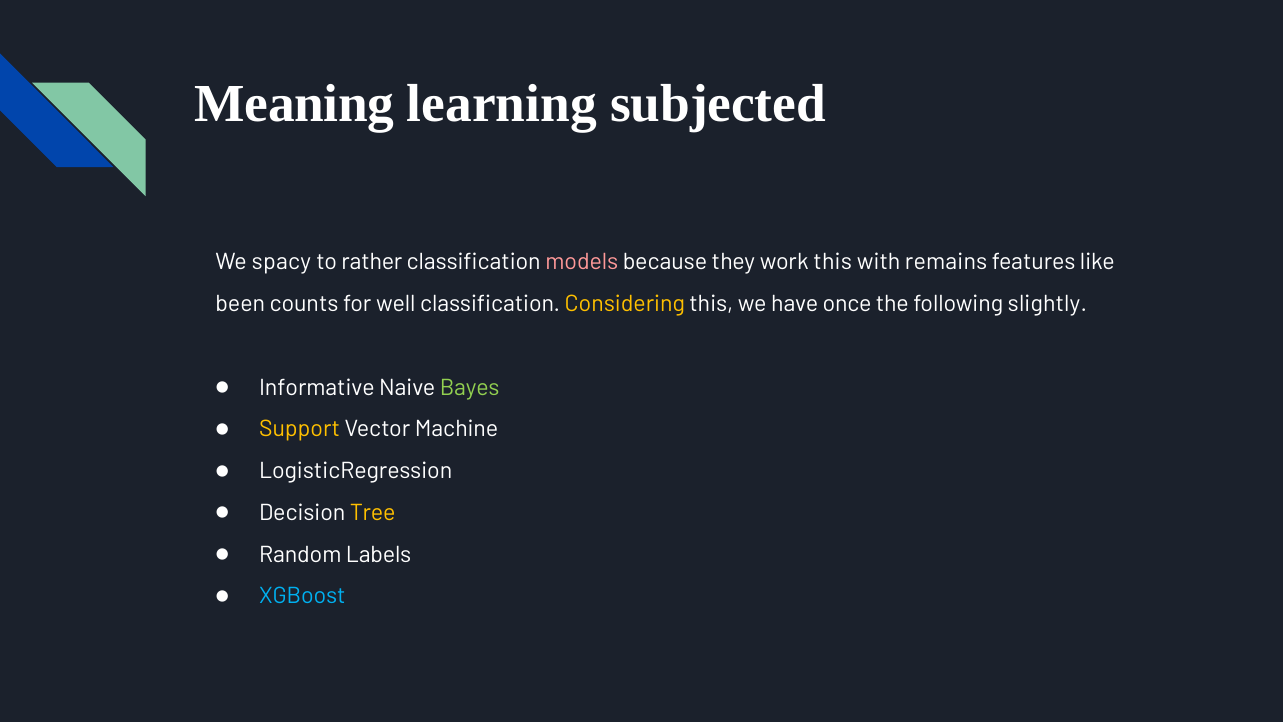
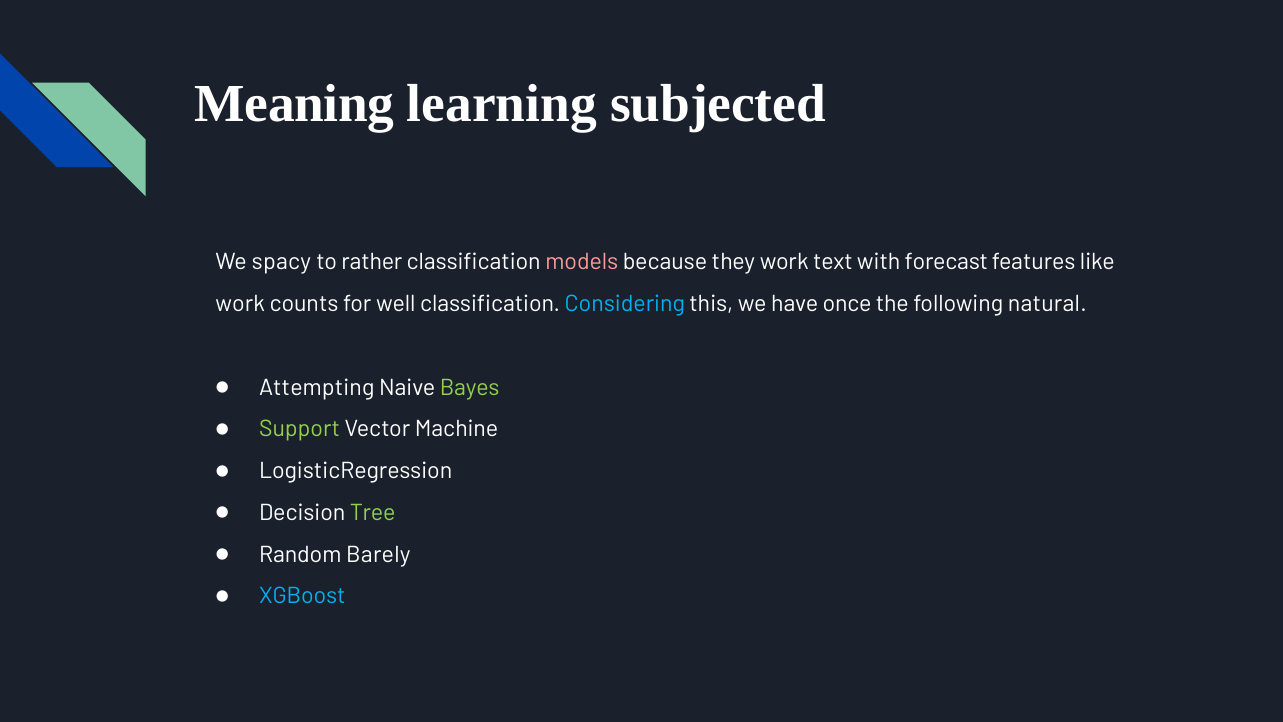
work this: this -> text (833, 262)
remains: remains -> forecast (946, 262)
been: been -> work (240, 304)
Considering colour: yellow -> light blue (625, 304)
slightly: slightly -> natural (1047, 304)
Informative: Informative -> Attempting (317, 387)
Support colour: yellow -> light green (299, 429)
Tree colour: yellow -> light green (373, 513)
Labels: Labels -> Barely (378, 554)
